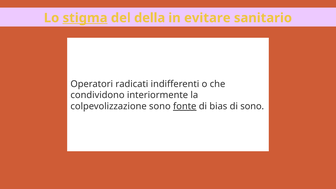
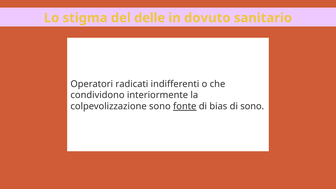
stigma underline: present -> none (85, 18)
della: della -> delle (150, 18)
evitare: evitare -> dovuto (207, 18)
